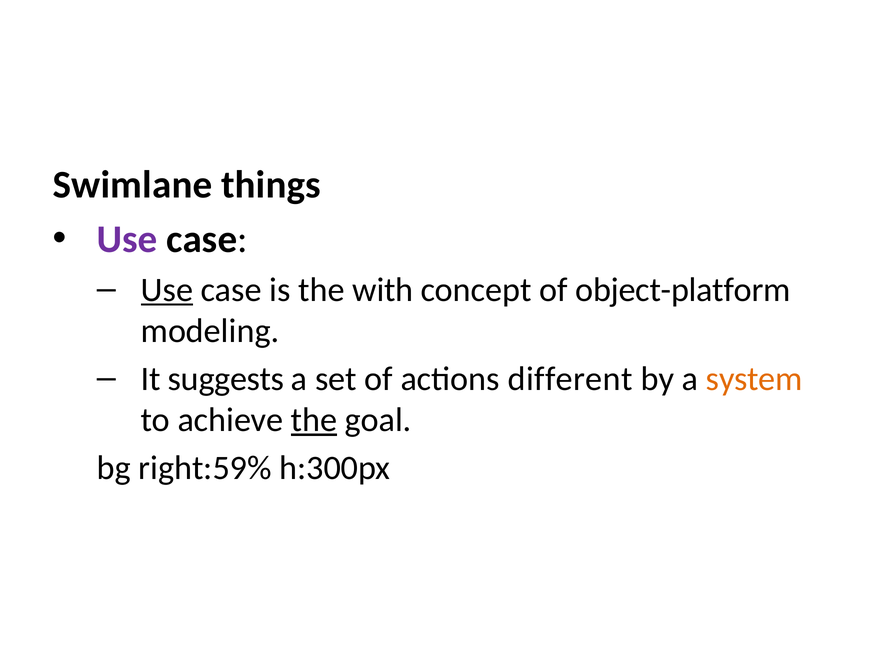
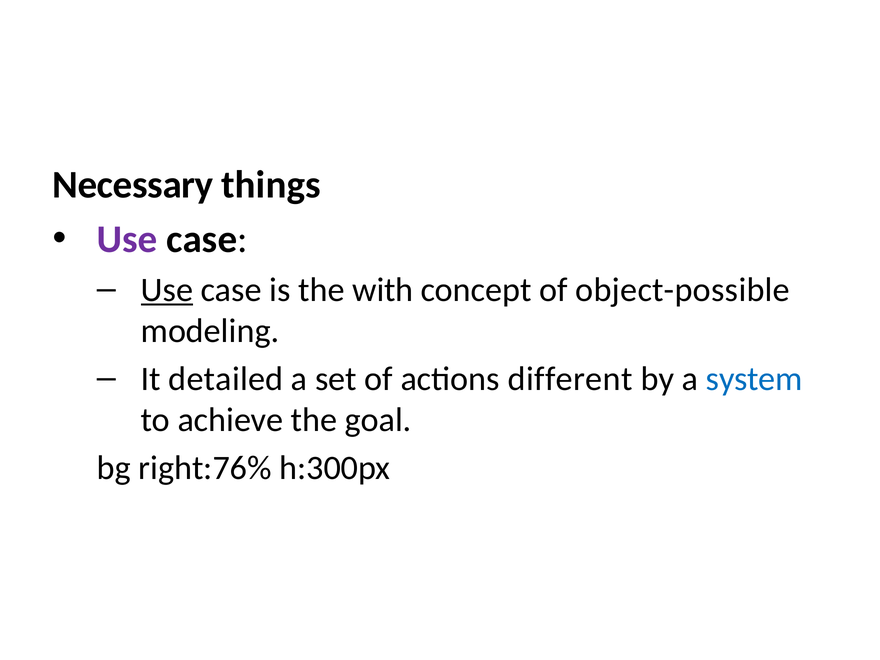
Swimlane: Swimlane -> Necessary (133, 185)
object-platform: object-platform -> object-possible (683, 290)
suggests: suggests -> detailed (226, 379)
system colour: orange -> blue (754, 379)
the underline: present -> none (314, 420)
right:59%: right:59% -> right:76% (205, 468)
